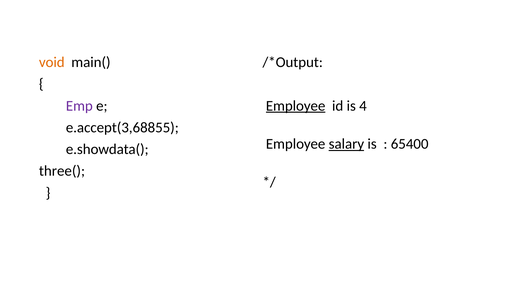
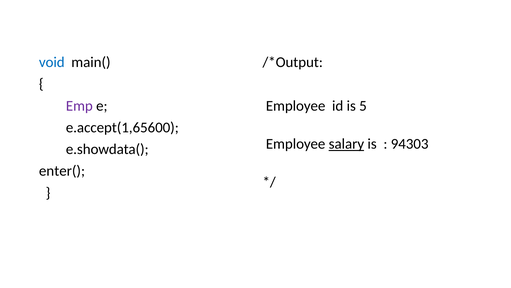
void colour: orange -> blue (52, 62)
Employee underline: present -> none (296, 106)
4: 4 -> 5 (363, 106)
e.accept(3,68855: e.accept(3,68855 -> e.accept(1,65600 (122, 127)
65400: 65400 -> 94303 (410, 144)
three(: three( -> enter( (62, 171)
